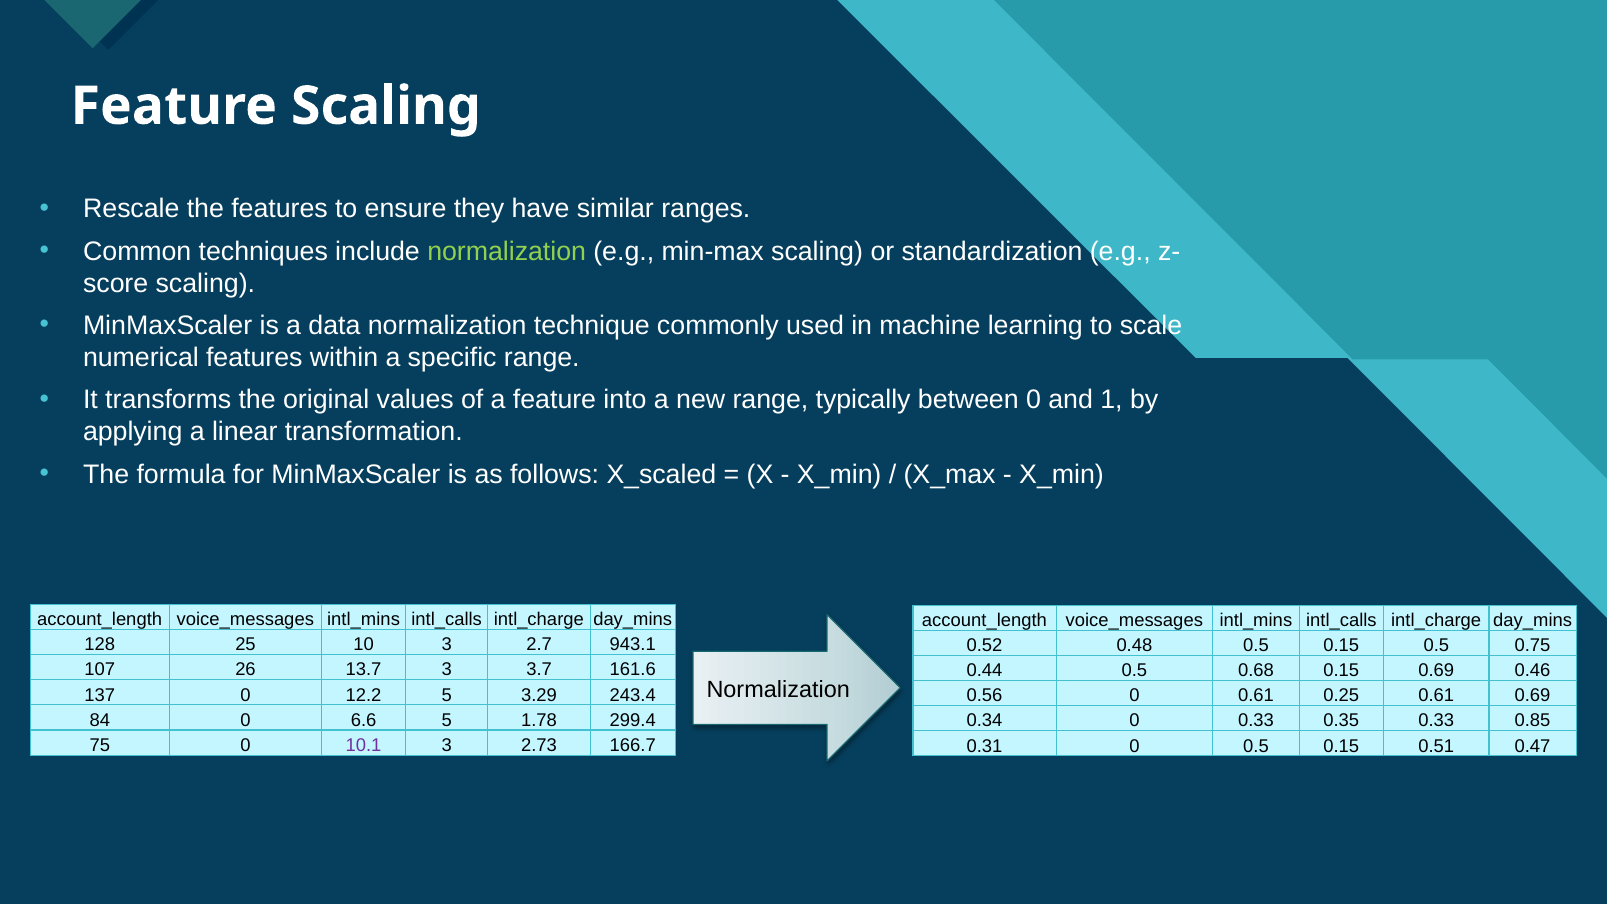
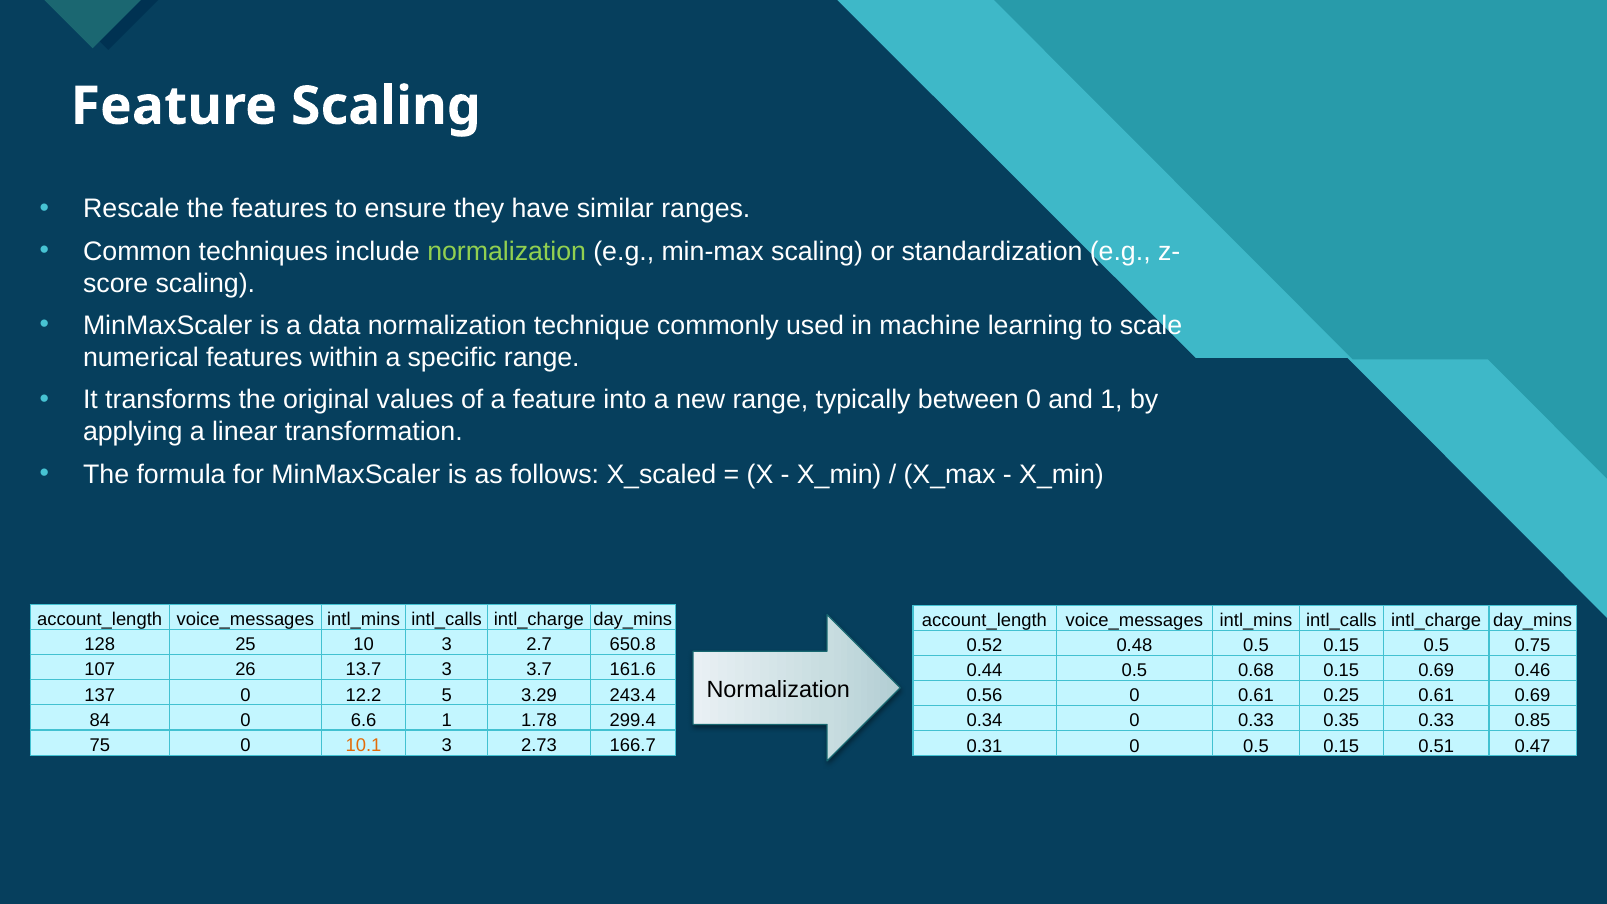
943.1: 943.1 -> 650.8 (633, 645)
6.6 5: 5 -> 1 (447, 720)
10.1 colour: purple -> orange (364, 745)
